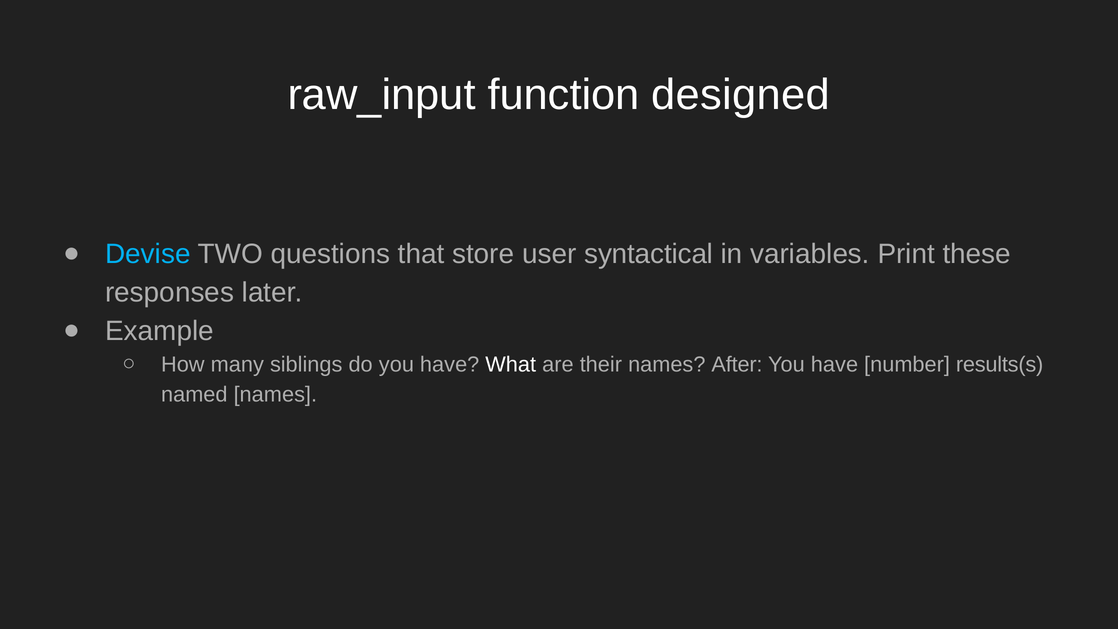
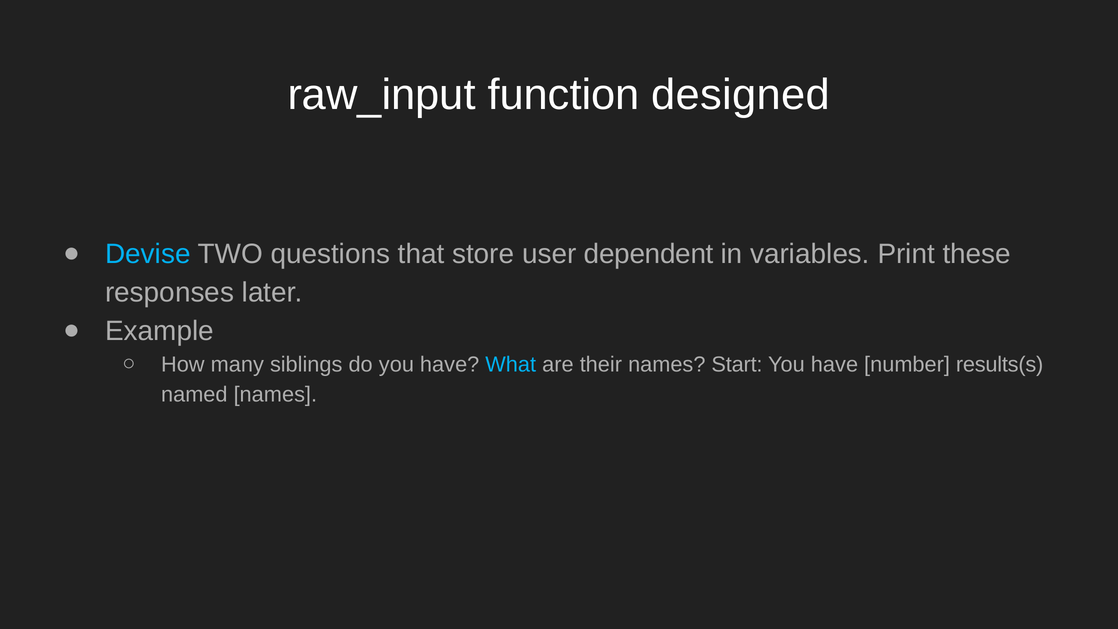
syntactical: syntactical -> dependent (649, 254)
What colour: white -> light blue (511, 364)
After: After -> Start (737, 364)
